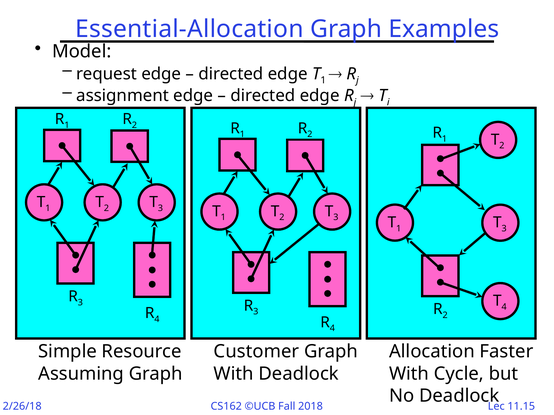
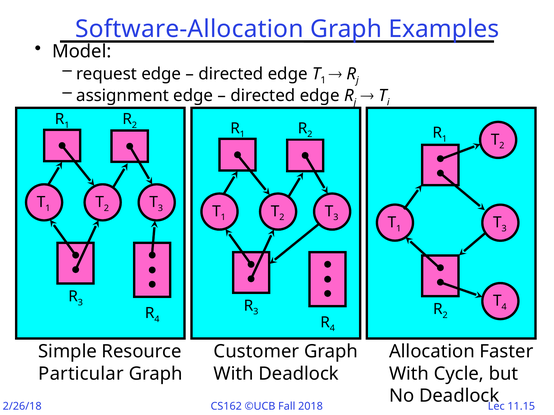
Essential-Allocation: Essential-Allocation -> Software-Allocation (189, 29)
Assuming: Assuming -> Particular (81, 374)
